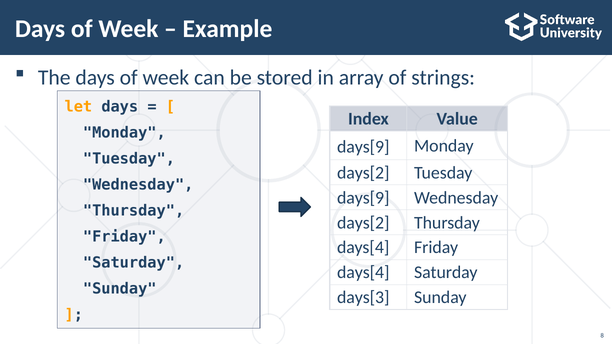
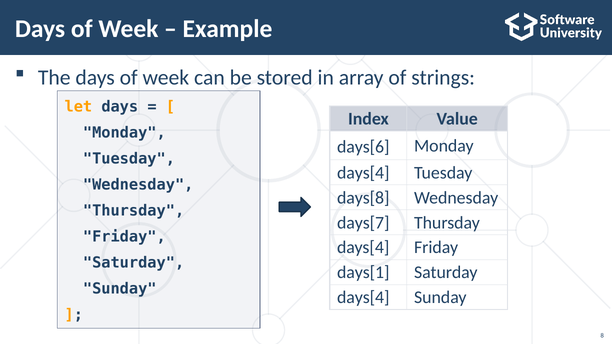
days[9: days[9 -> days[6 (363, 147)
days[2: days[2 -> days[4 (363, 173)
days[9: days[9 -> days[8 (363, 198)
days[2: days[2 -> days[7 (363, 223)
days[4: days[4 -> days[1 (363, 273)
days[3: days[3 -> days[4 (363, 298)
